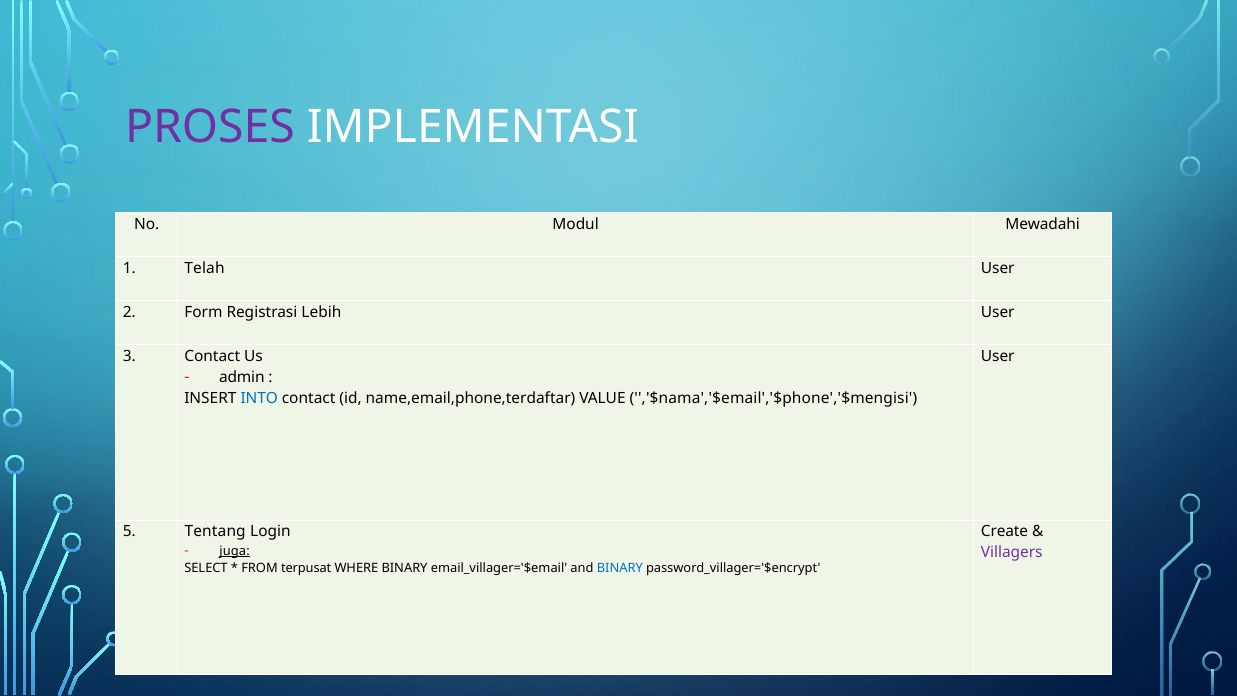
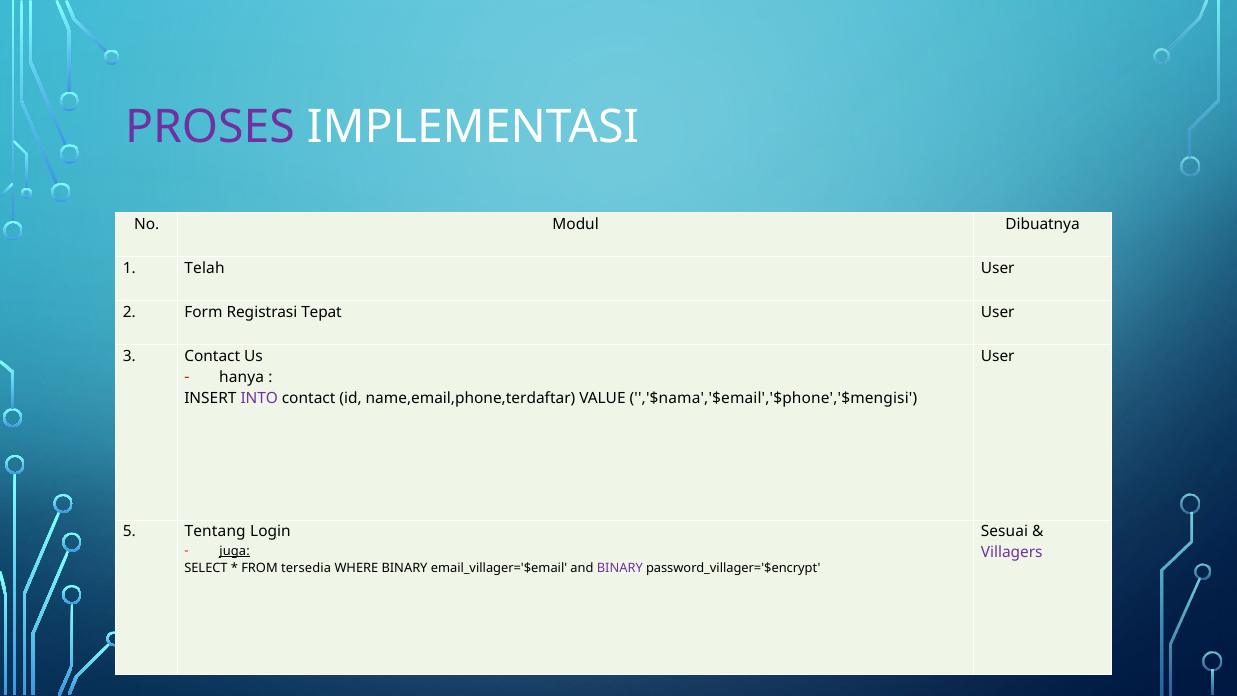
Mewadahi: Mewadahi -> Dibuatnya (1043, 224)
Lebih: Lebih -> Tepat (322, 312)
admin: admin -> hanya (242, 377)
INTO colour: blue -> purple (259, 398)
Create: Create -> Sesuai (1004, 532)
terpusat: terpusat -> tersedia (306, 568)
BINARY colour: blue -> purple (620, 568)
